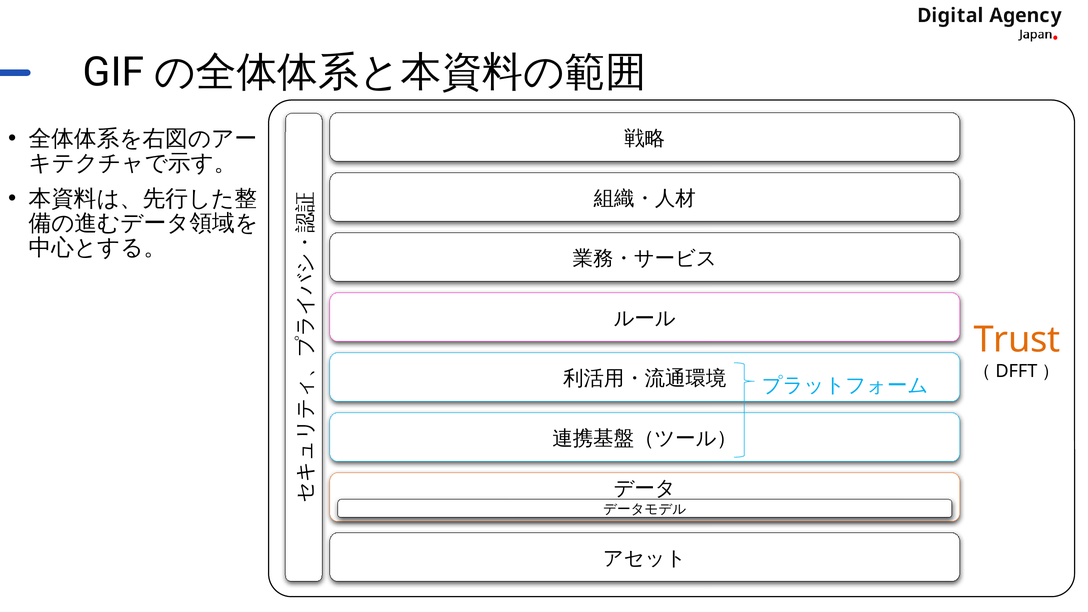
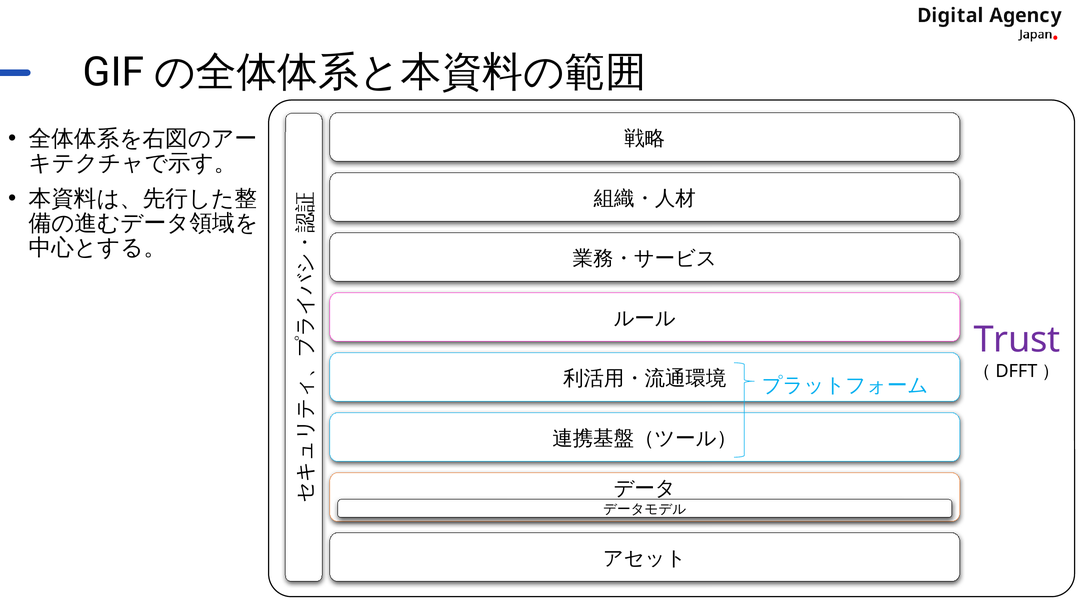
Trust colour: orange -> purple (1017, 340)
